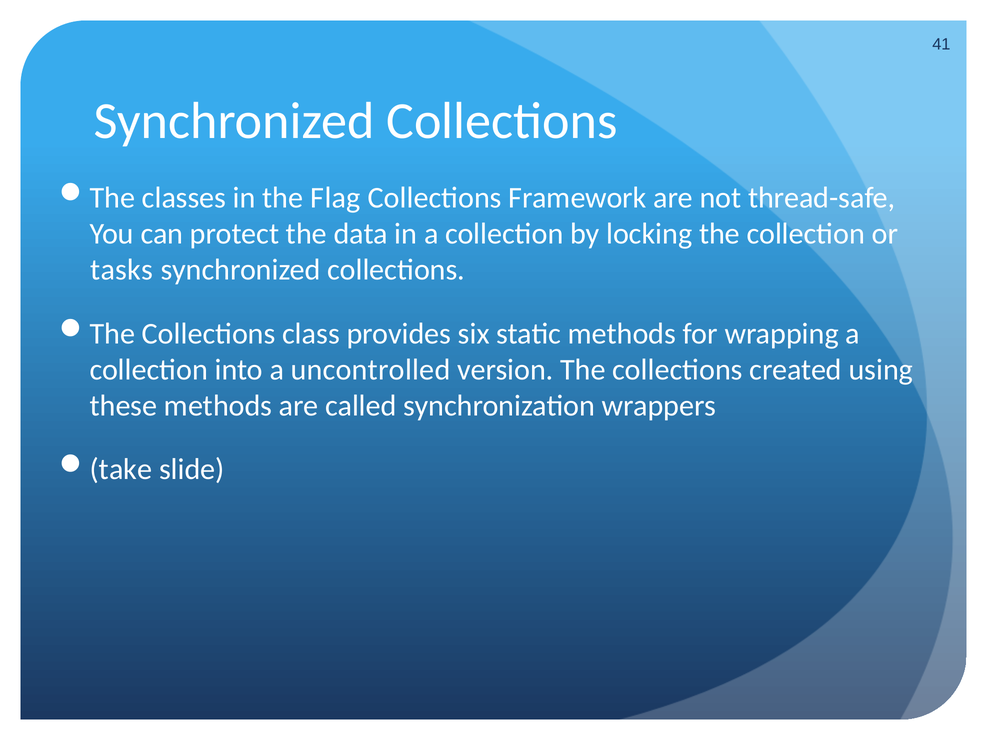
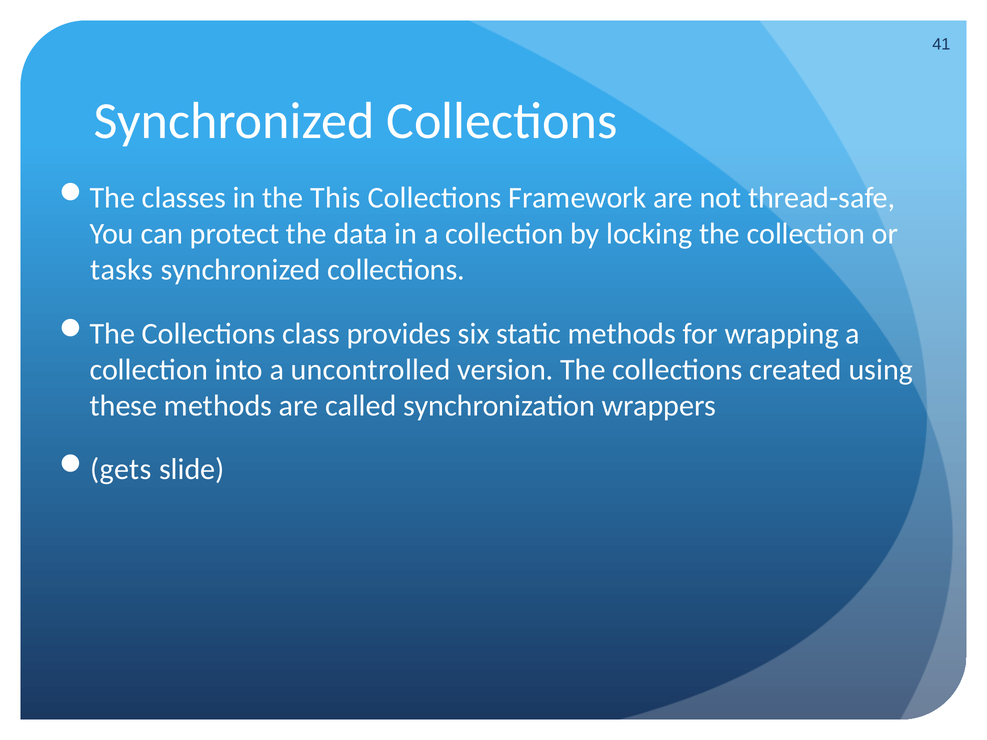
Flag: Flag -> This (336, 198)
take: take -> gets (121, 470)
